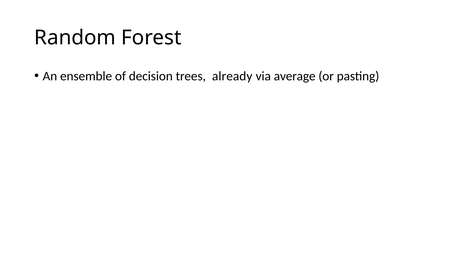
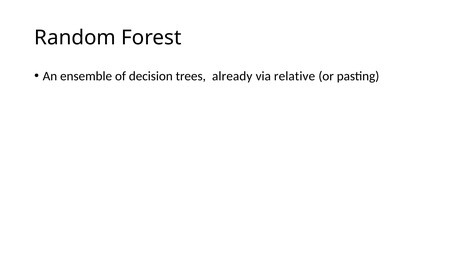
average: average -> relative (295, 76)
